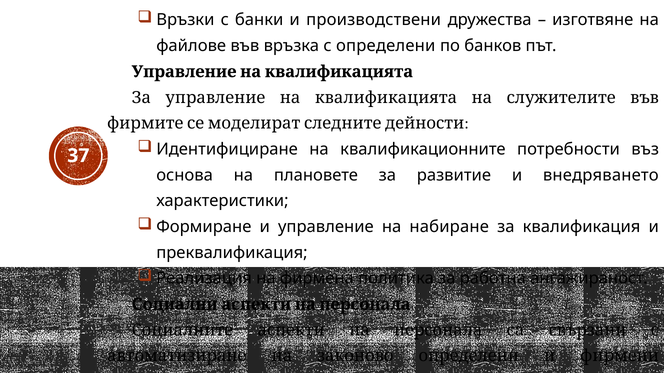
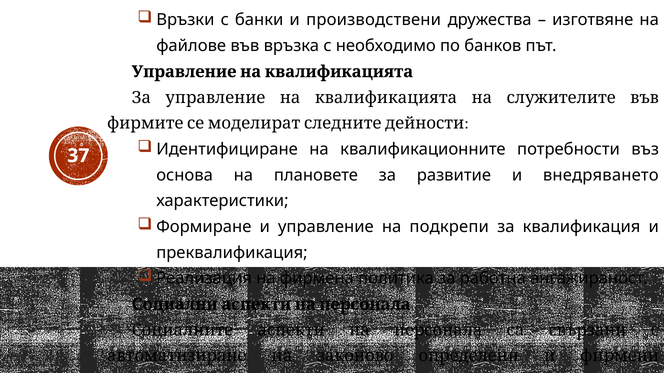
с определени: определени -> необходимо (386, 46)
набиране: набиране -> подкрепи (449, 227)
